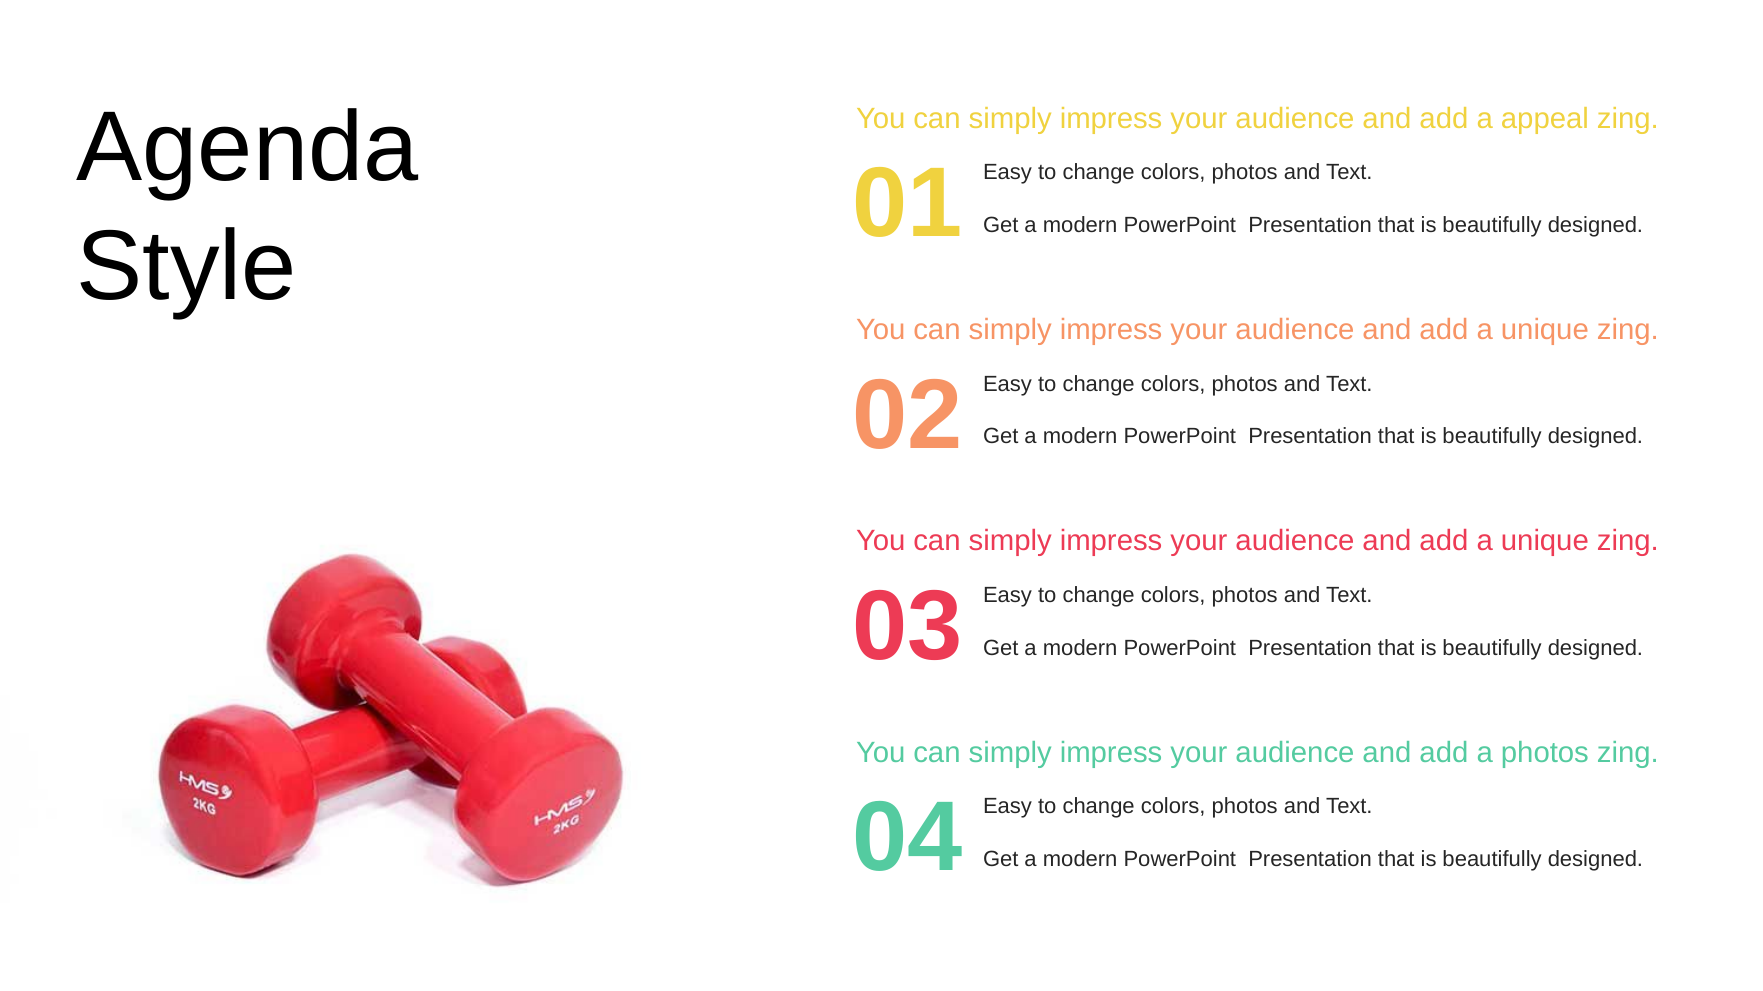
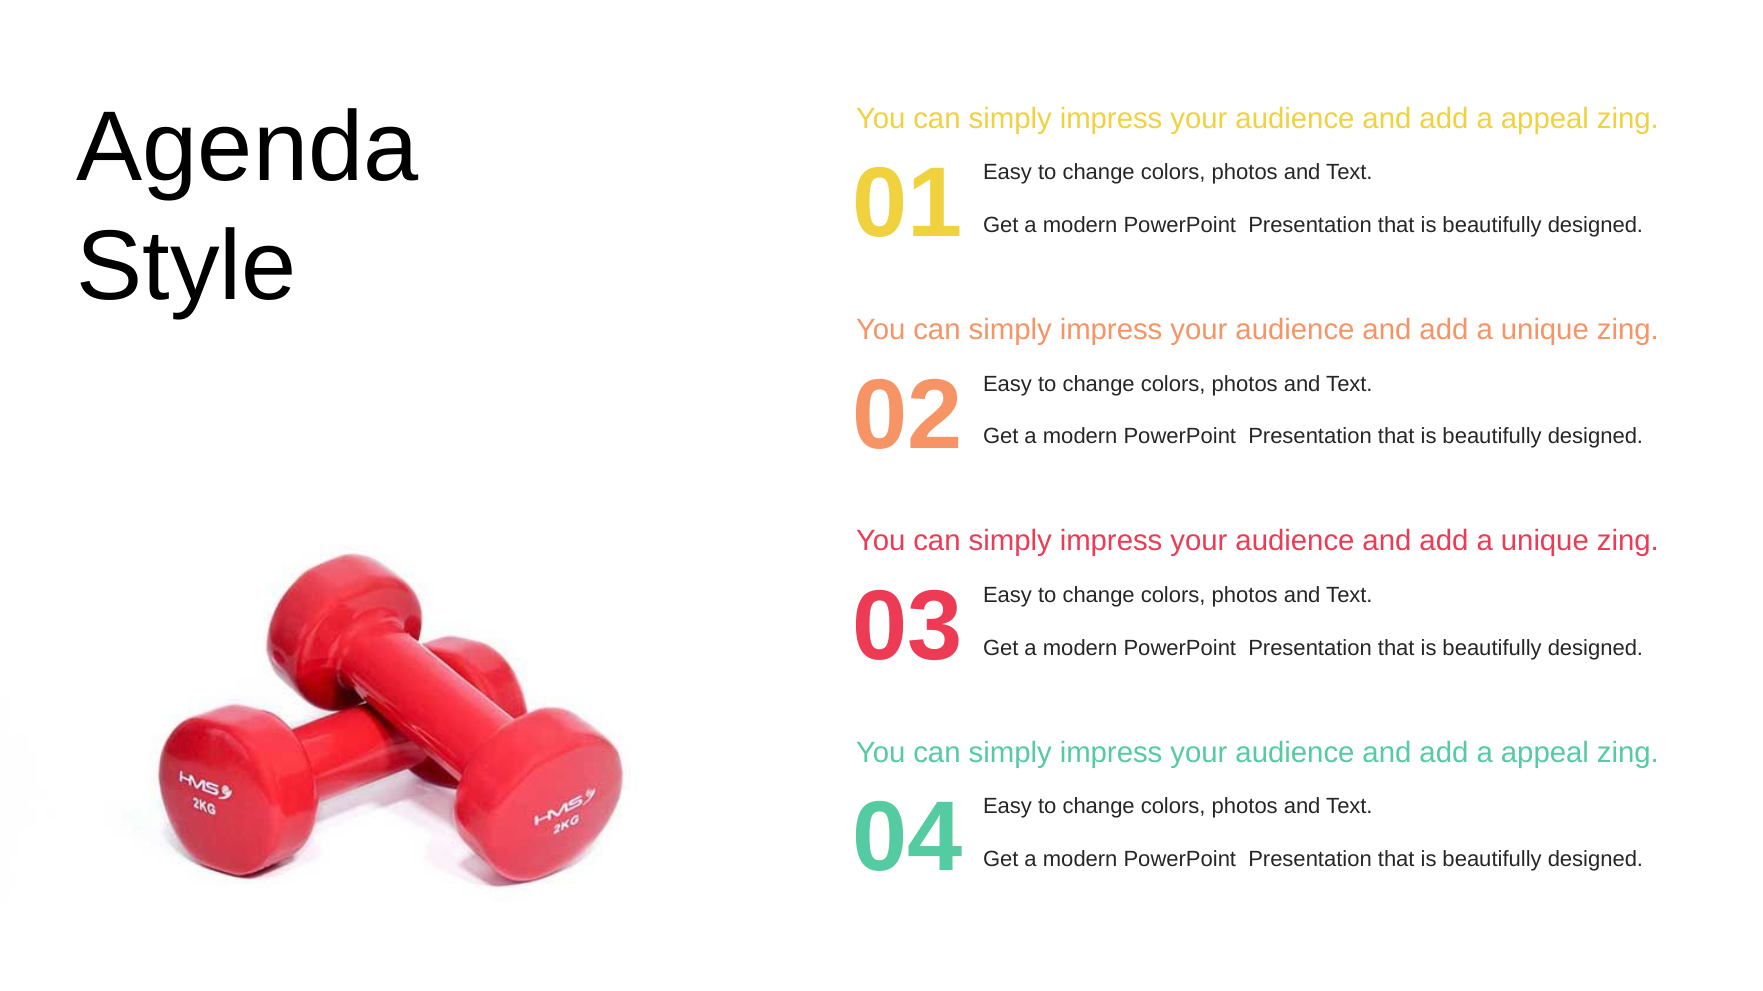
photos: photos -> appeal (1545, 753)
